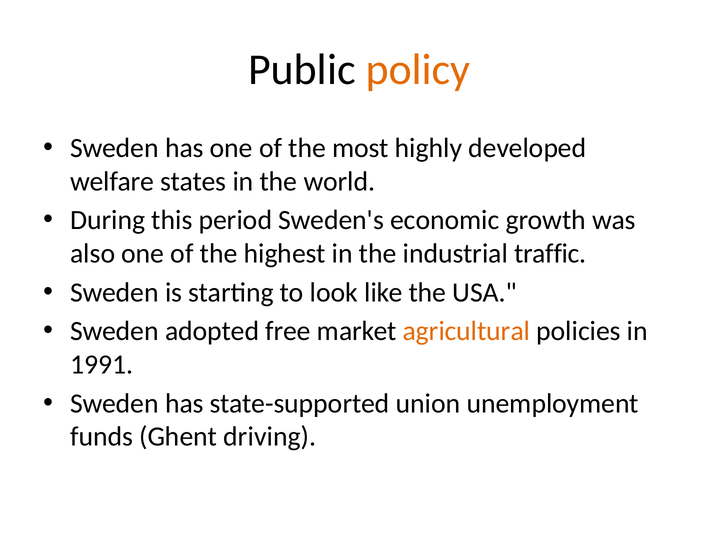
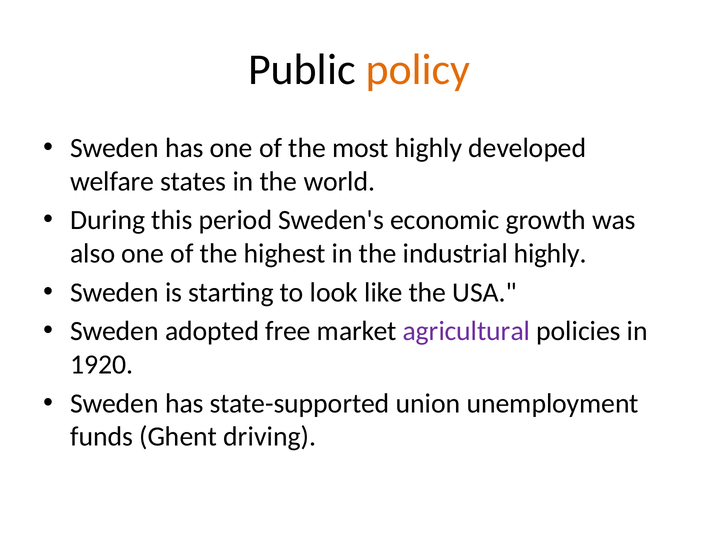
industrial traffic: traffic -> highly (550, 253)
agricultural colour: orange -> purple (466, 331)
1991: 1991 -> 1920 (102, 364)
